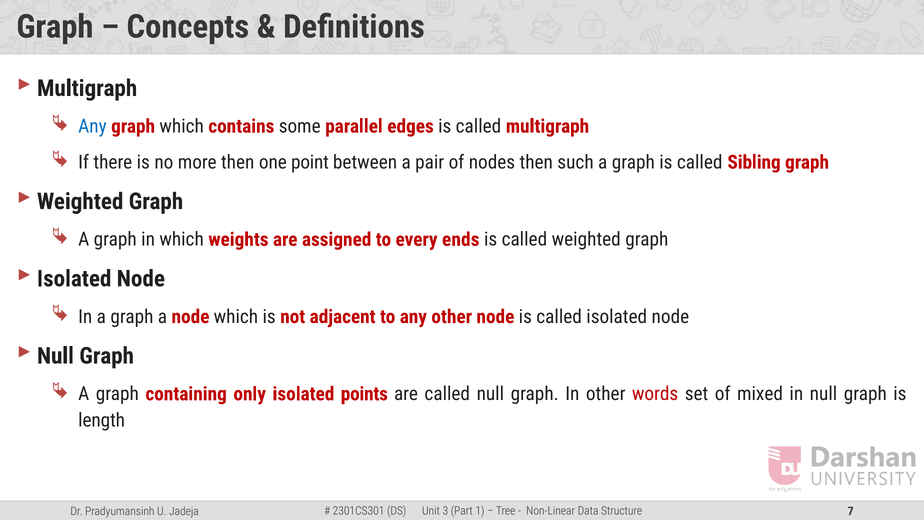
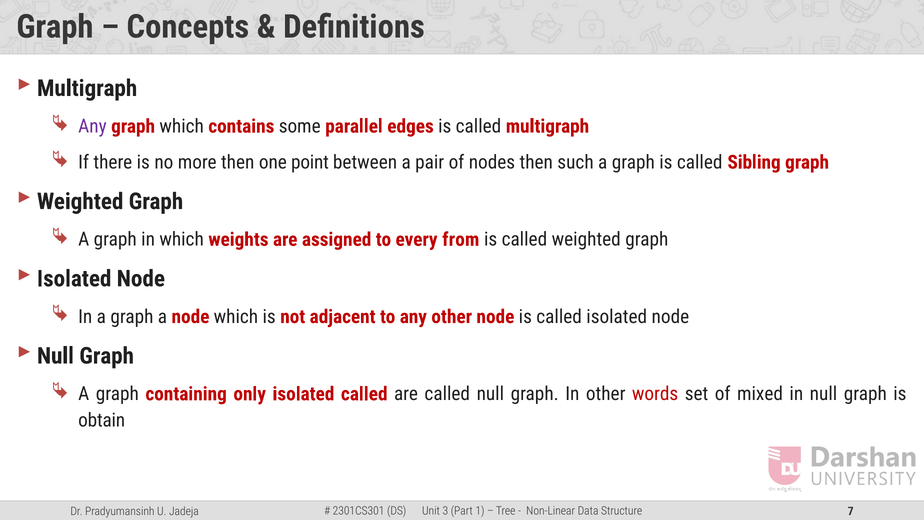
Any colour: blue -> purple (92, 126)
ends: ends -> from (461, 239)
isolated points: points -> called (364, 394)
length: length -> obtain (102, 420)
